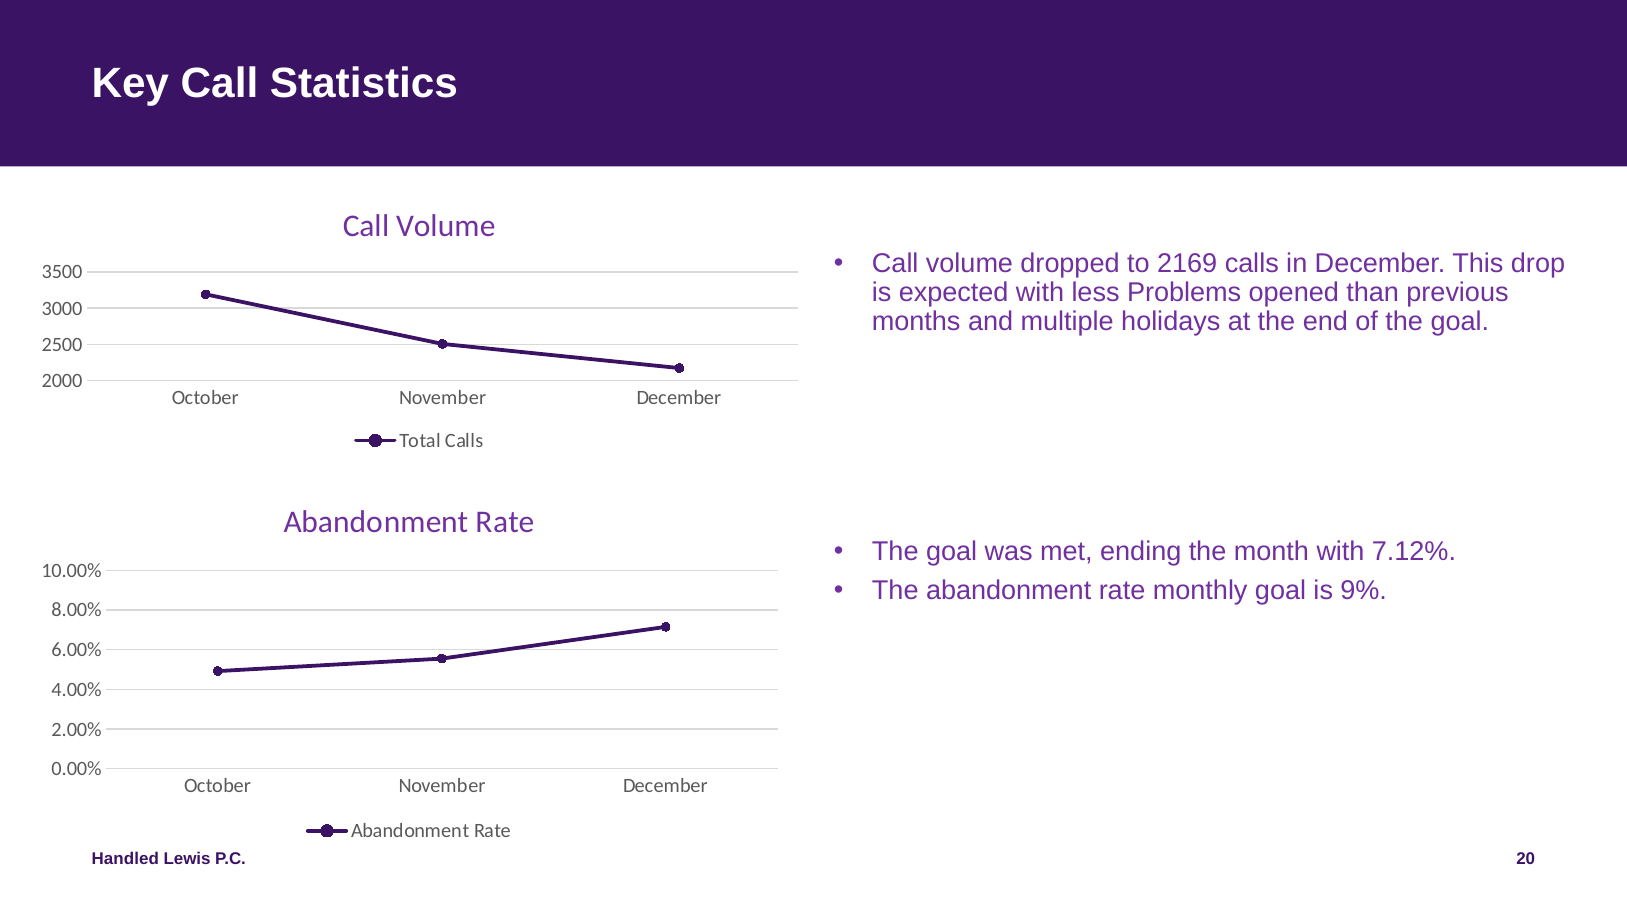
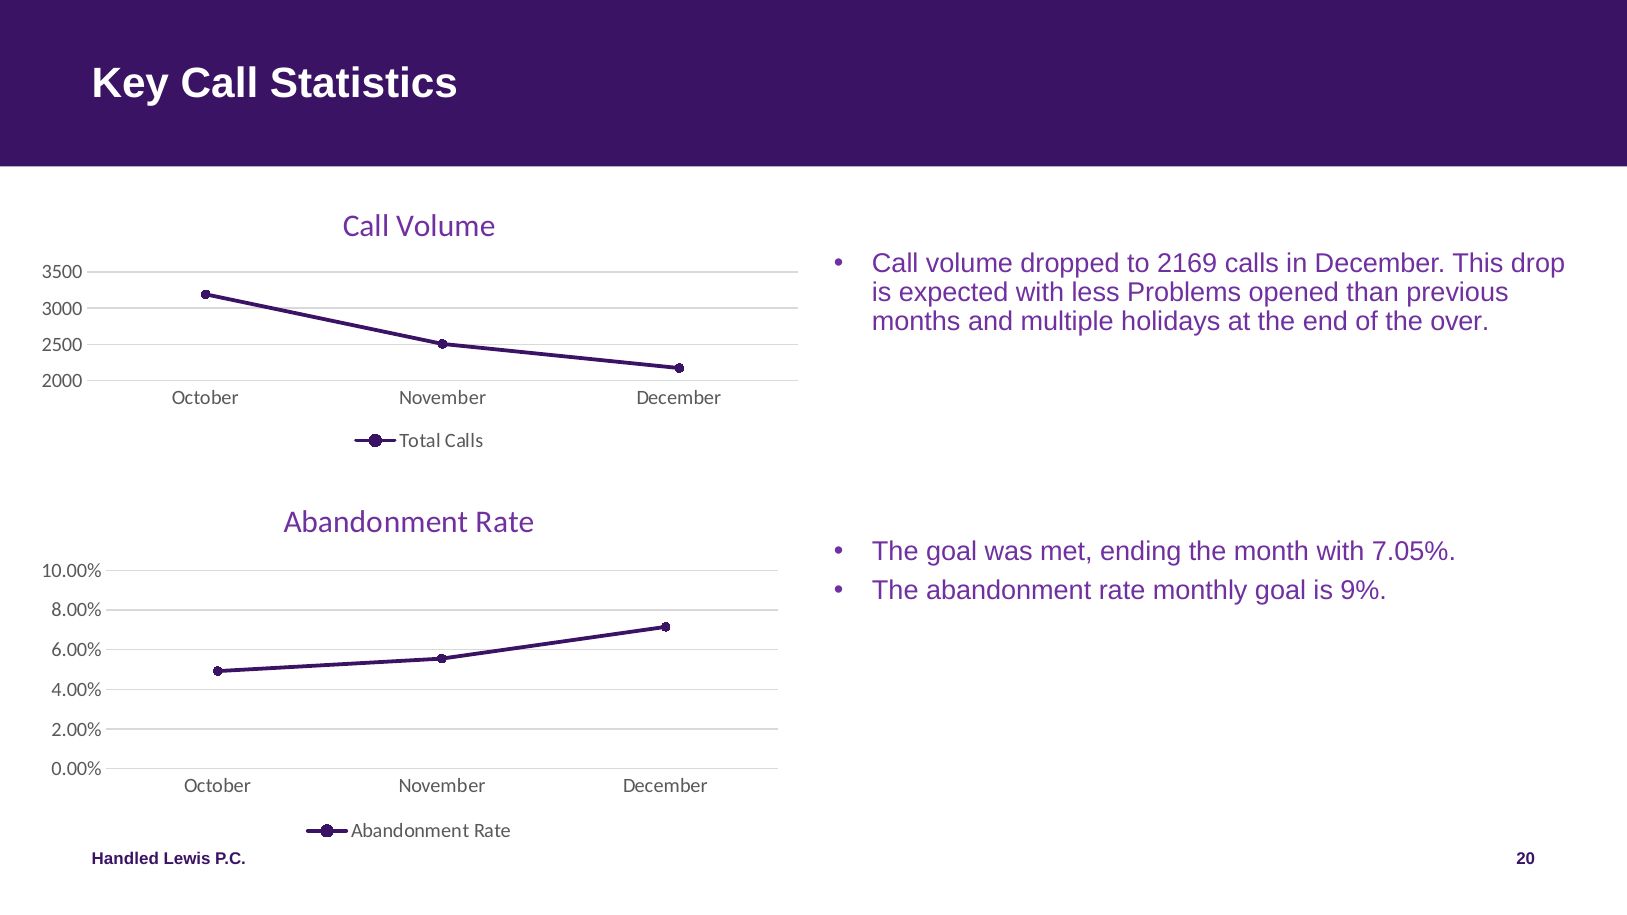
of the goal: goal -> over (1460, 322)
7.12%: 7.12% -> 7.05% (1414, 552)
